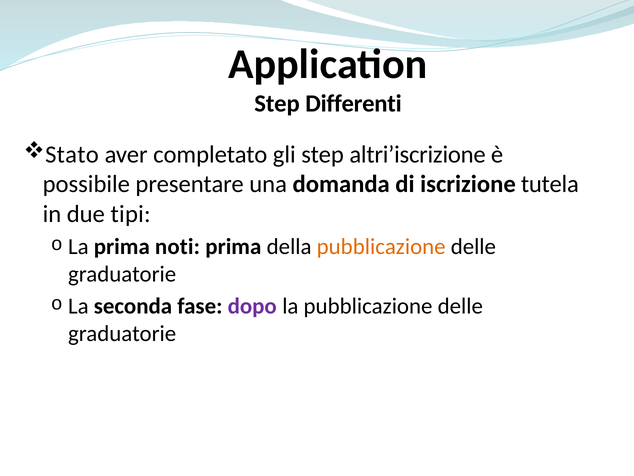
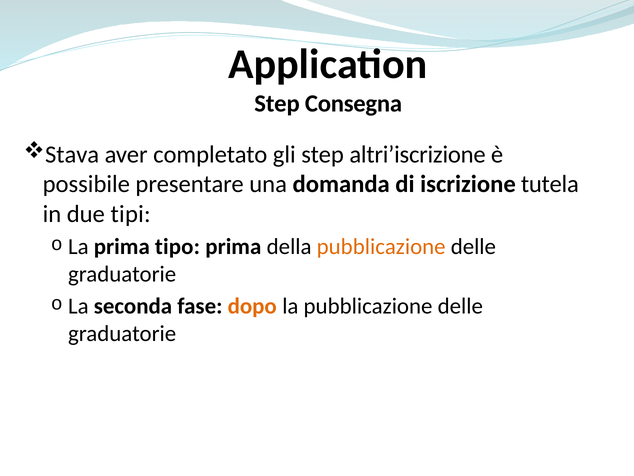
Differenti: Differenti -> Consegna (354, 103)
Stato: Stato -> Stava (72, 154)
noti: noti -> tipo (177, 247)
dopo colour: purple -> orange (252, 306)
